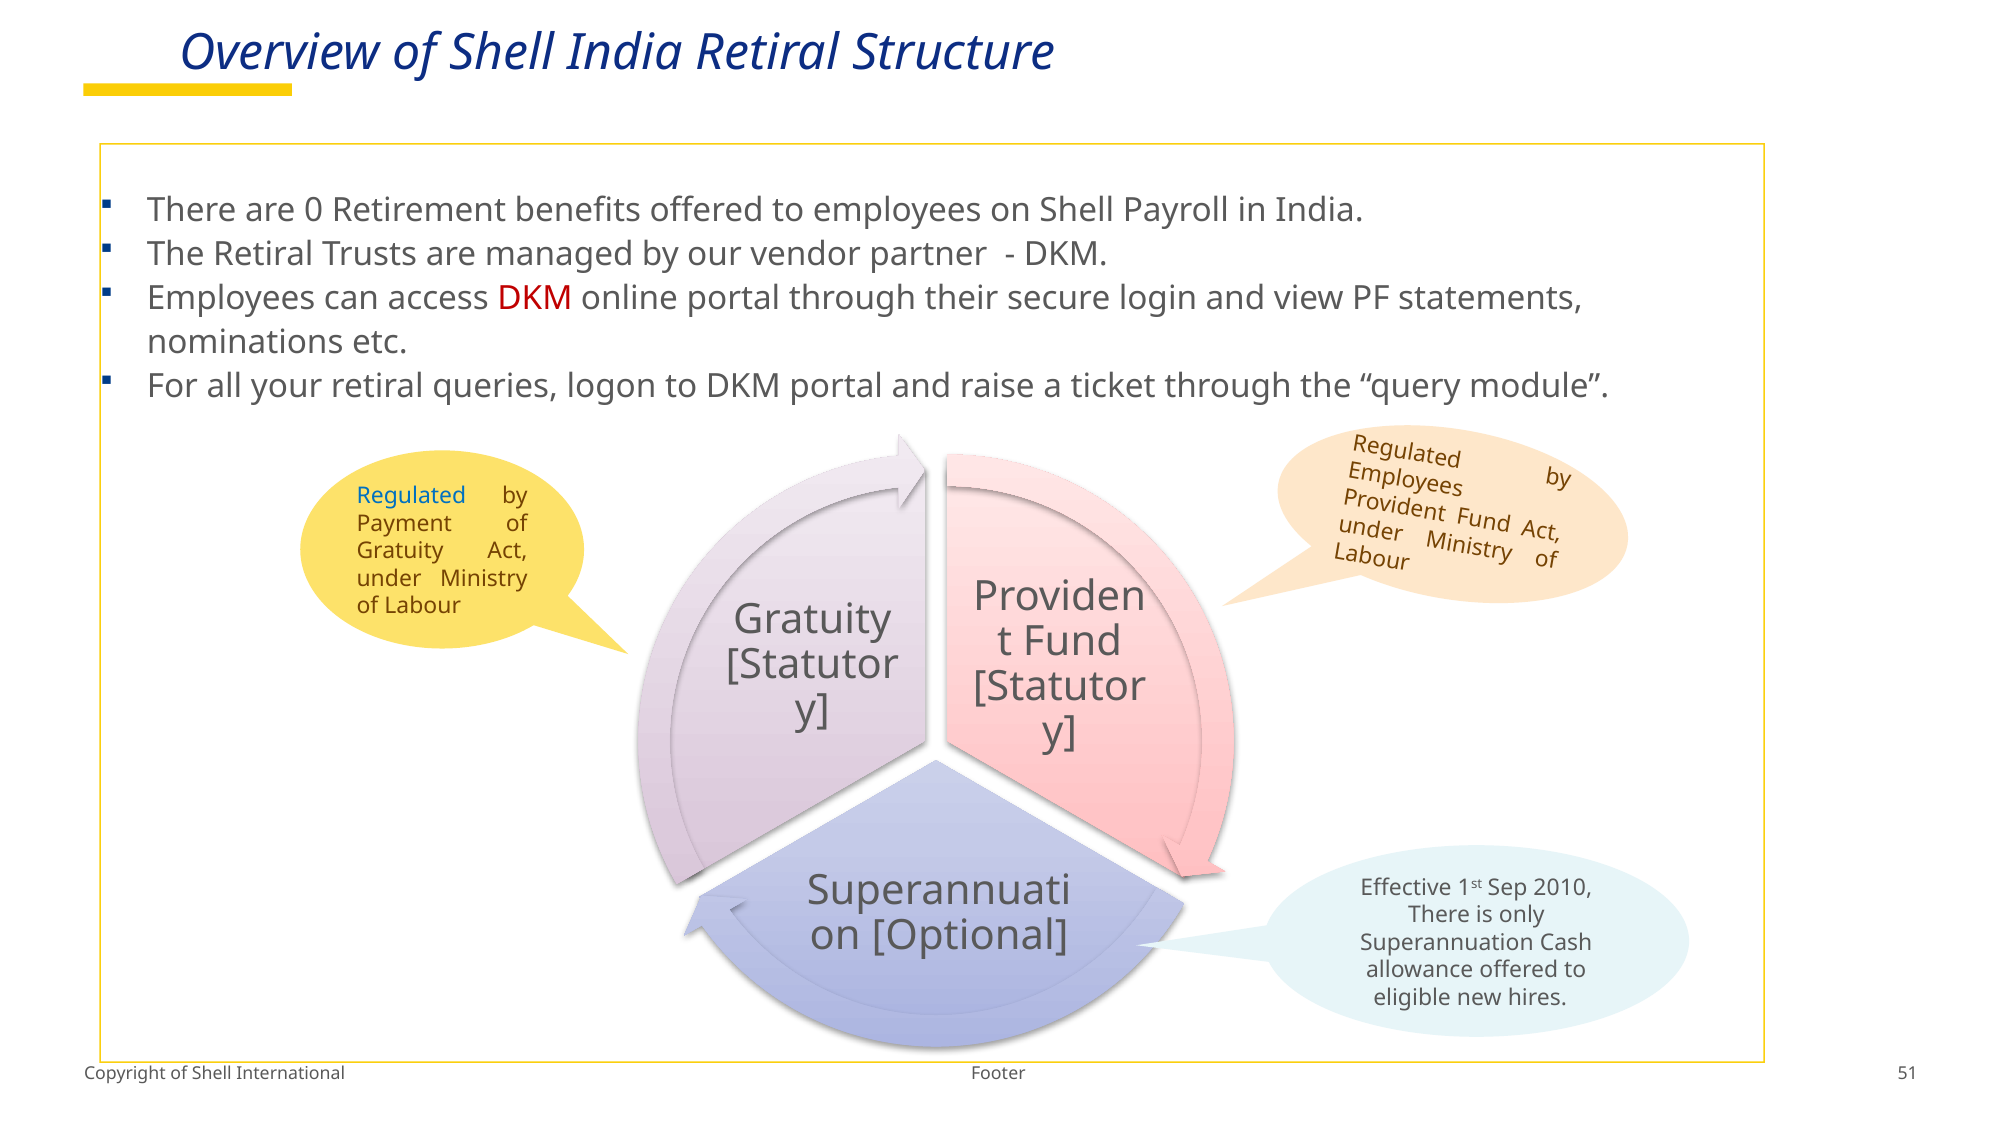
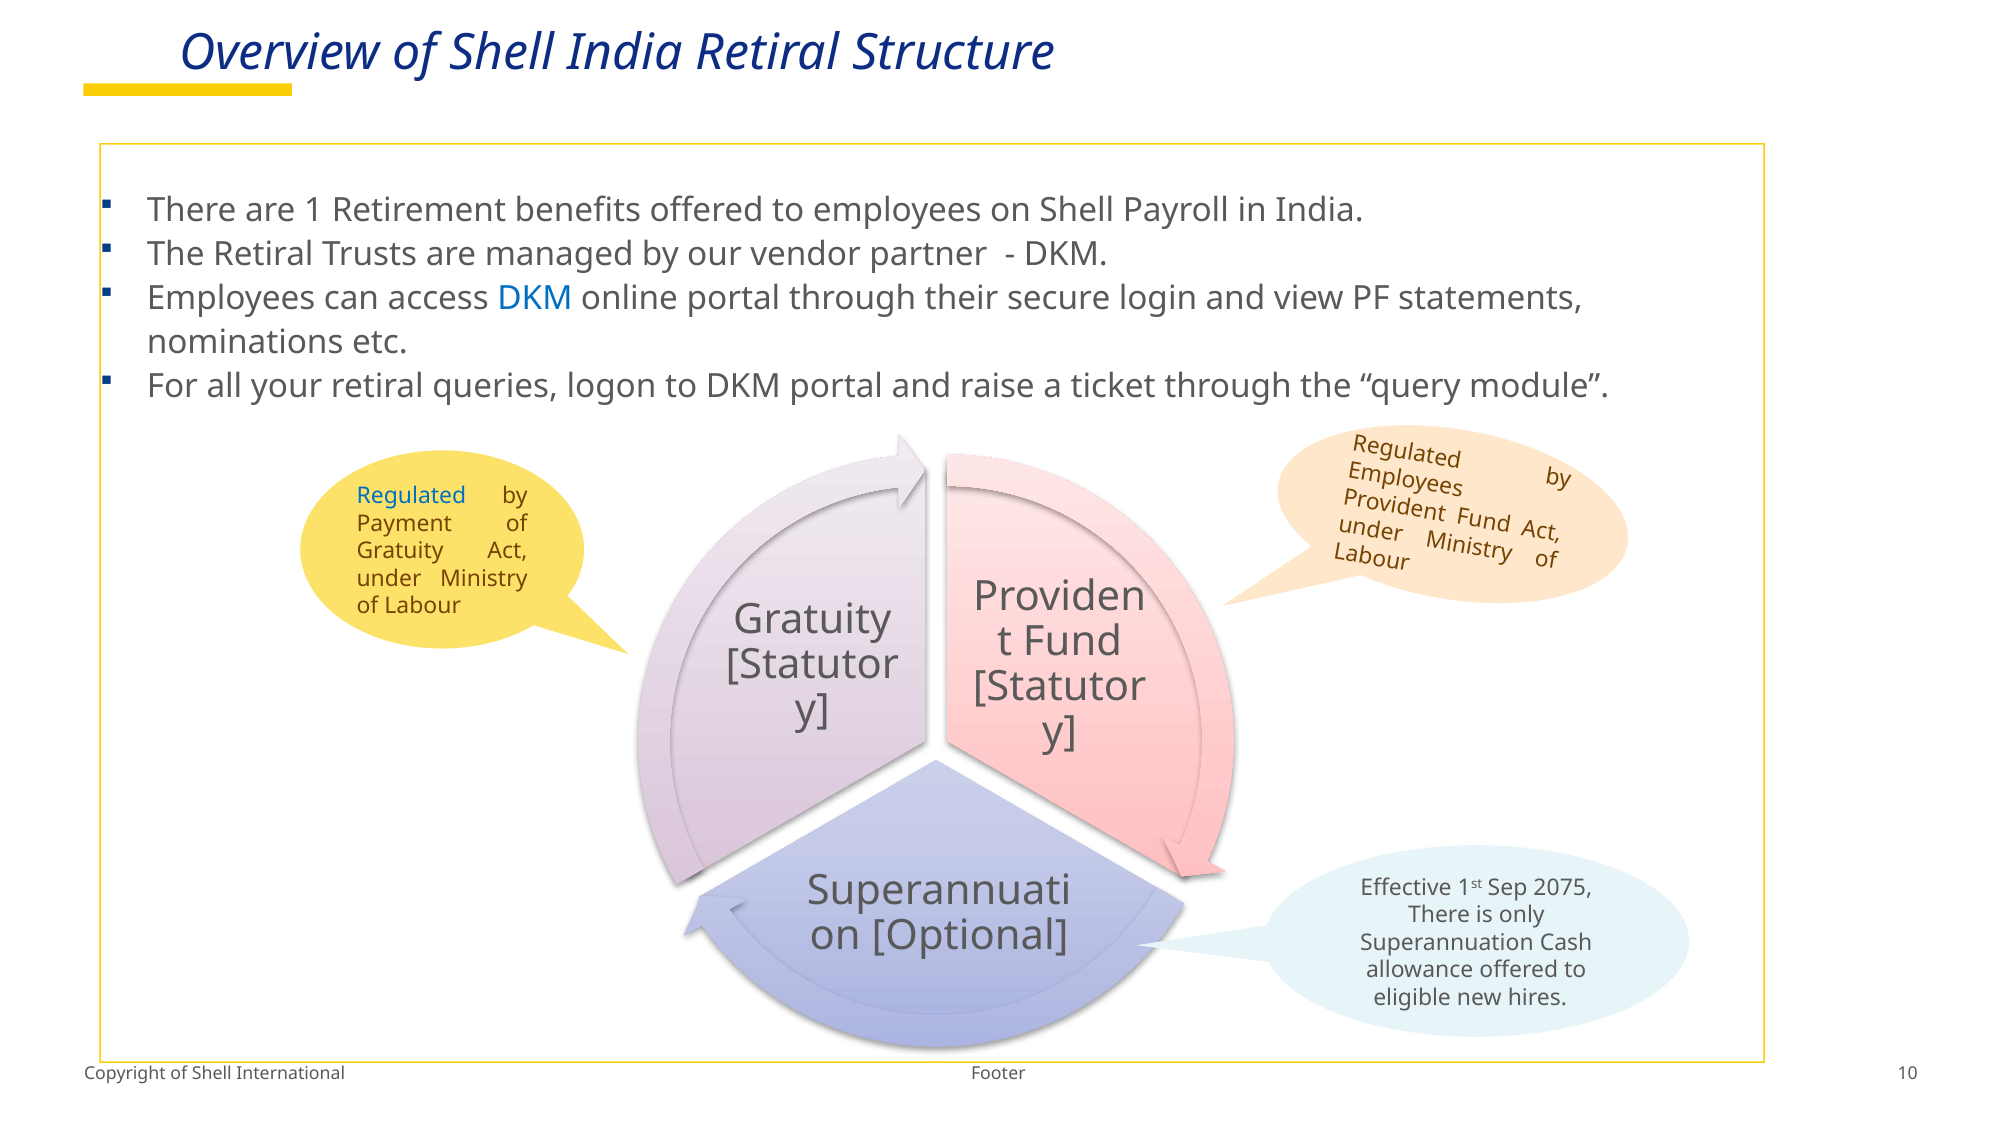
0: 0 -> 1 (314, 210)
DKM colour: red -> blue (535, 298)
2010: 2010 -> 2075 (1563, 888)
51: 51 -> 10 (1908, 1074)
